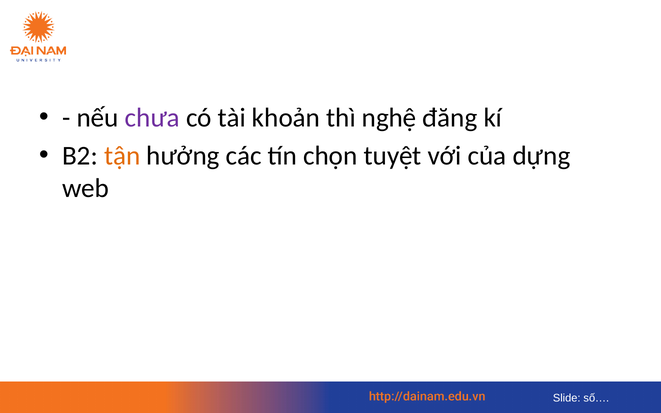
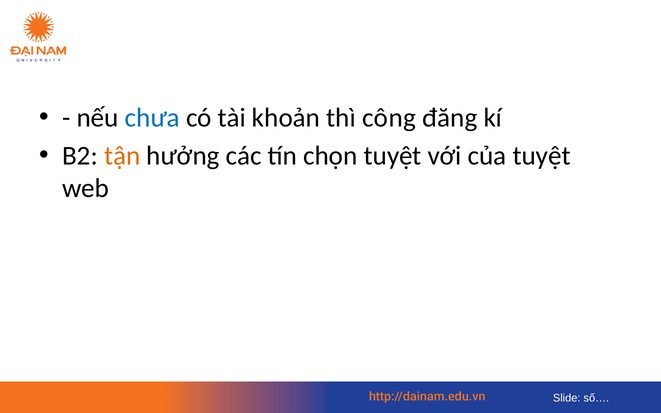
chưa colour: purple -> blue (152, 118)
nghệ: nghệ -> công (389, 118)
của dựng: dựng -> tuyệt (542, 156)
